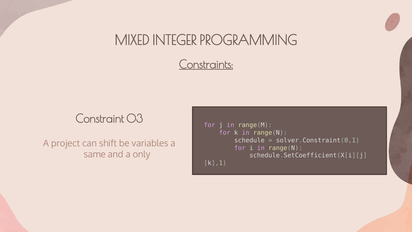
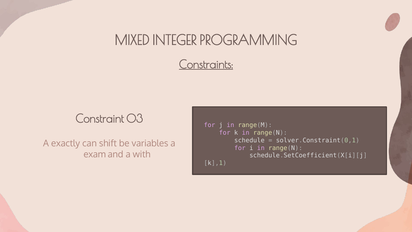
project: project -> exactly (66, 143)
same: same -> exam (95, 154)
only: only -> with (142, 154)
